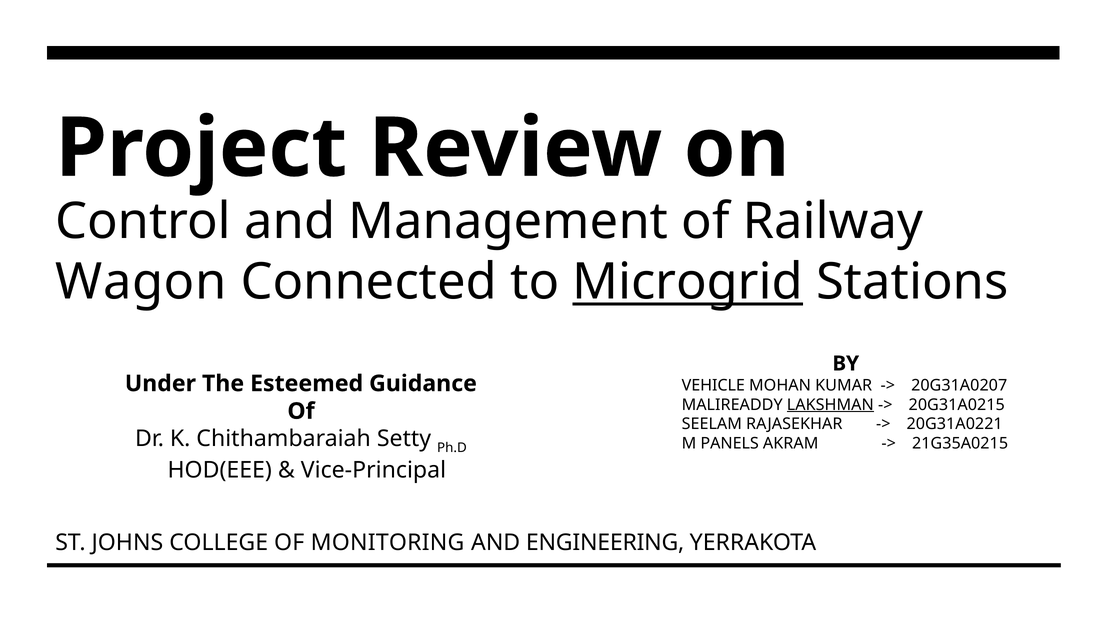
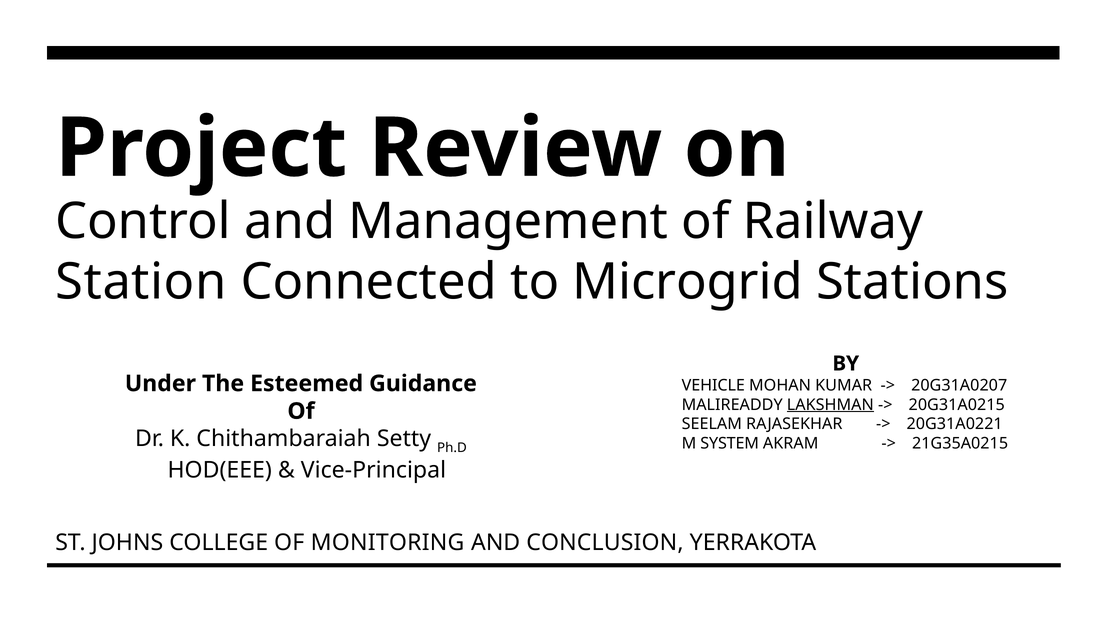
Wagon: Wagon -> Station (141, 282)
Microgrid underline: present -> none (688, 282)
PANELS: PANELS -> SYSTEM (730, 444)
ENGINEERING: ENGINEERING -> CONCLUSION (605, 543)
